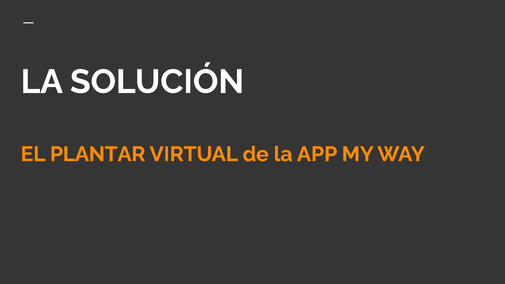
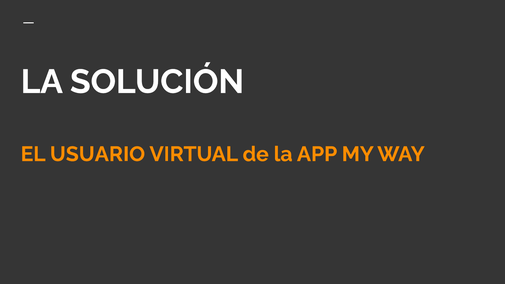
PLANTAR: PLANTAR -> USUARIO (98, 154)
